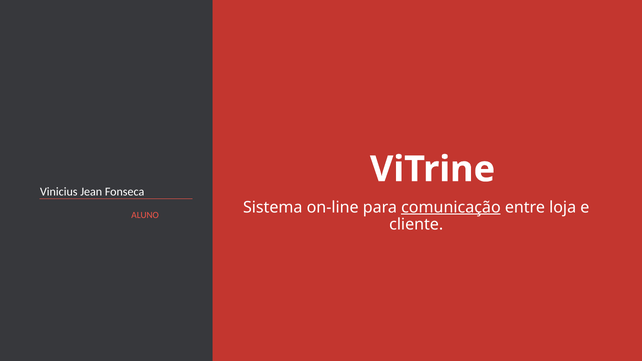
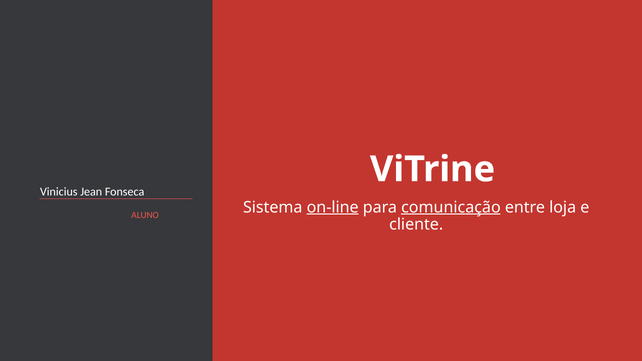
on-line underline: none -> present (333, 207)
